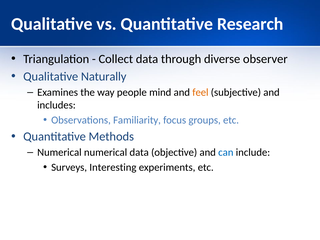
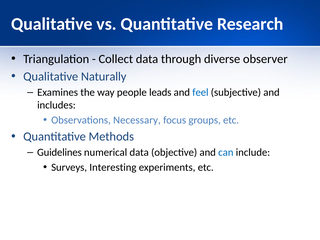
mind: mind -> leads (160, 92)
feel colour: orange -> blue (200, 92)
Familiarity: Familiarity -> Necessary (137, 120)
Numerical: Numerical -> Guidelines (59, 152)
